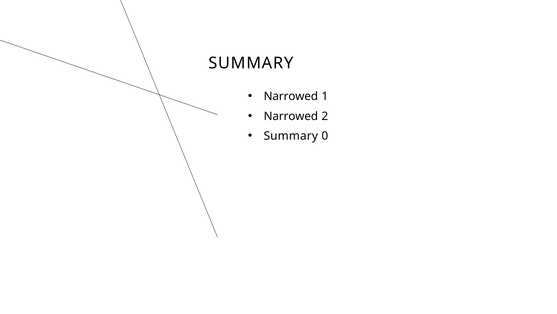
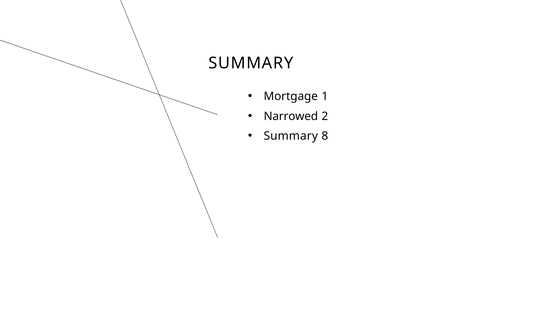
Narrowed: Narrowed -> Mortgage (291, 96)
0: 0 -> 8 (325, 136)
